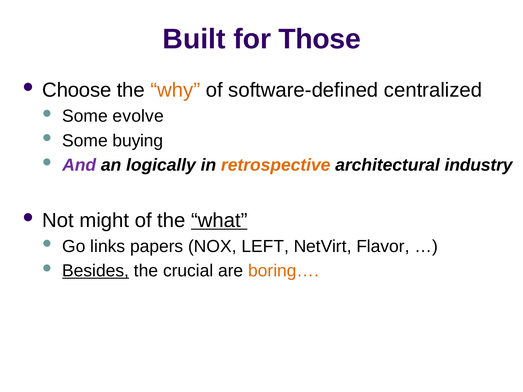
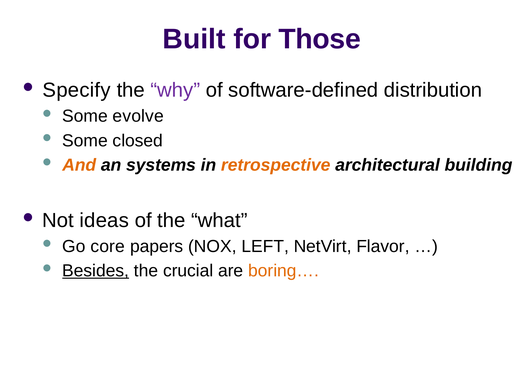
Choose: Choose -> Specify (77, 90)
why colour: orange -> purple (175, 90)
centralized: centralized -> distribution (433, 90)
buying: buying -> closed (138, 141)
And colour: purple -> orange (79, 165)
logically: logically -> systems (161, 165)
industry: industry -> building (479, 165)
might: might -> ideas (104, 221)
what underline: present -> none (219, 221)
links: links -> core (108, 246)
